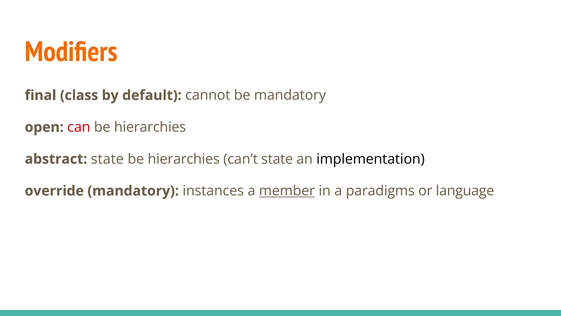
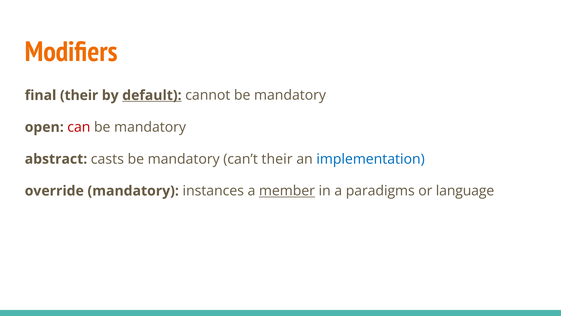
final class: class -> their (79, 95)
default underline: none -> present (152, 95)
hierarchies: hierarchies -> mandatory (150, 127)
abstract state: state -> casts (107, 159)
hierarchies: hierarchies -> mandatory (184, 159)
can’t state: state -> their (277, 159)
implementation colour: black -> blue (371, 159)
